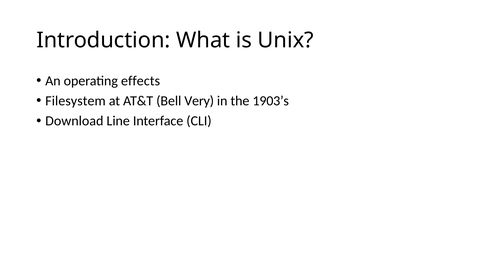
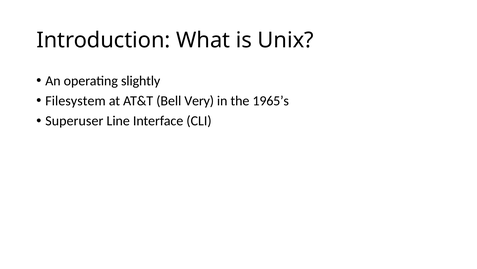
effects: effects -> slightly (141, 81)
1903’s: 1903’s -> 1965’s (271, 101)
Download: Download -> Superuser (74, 121)
